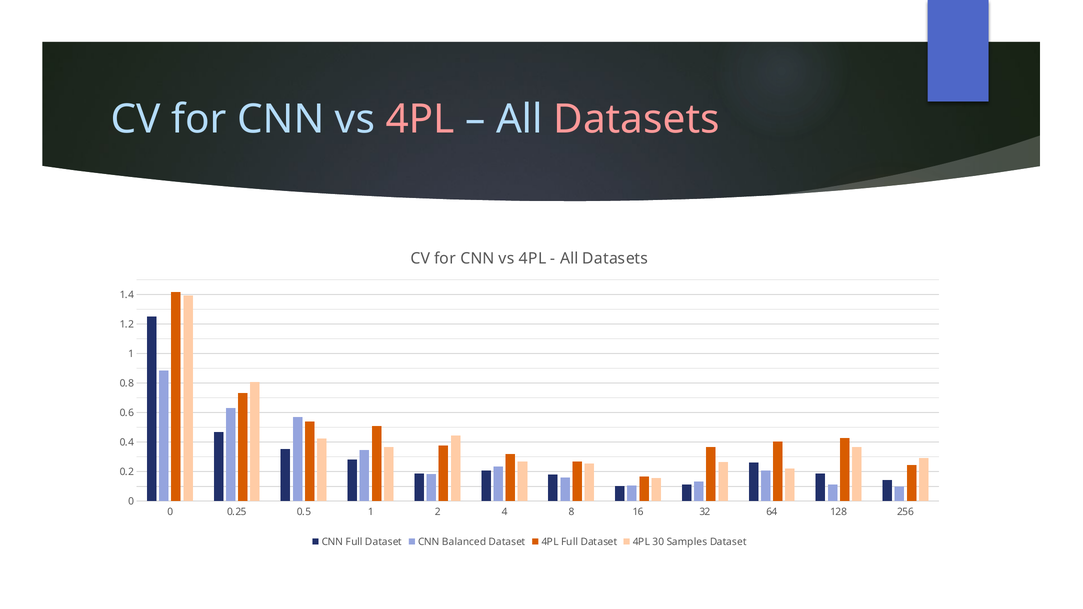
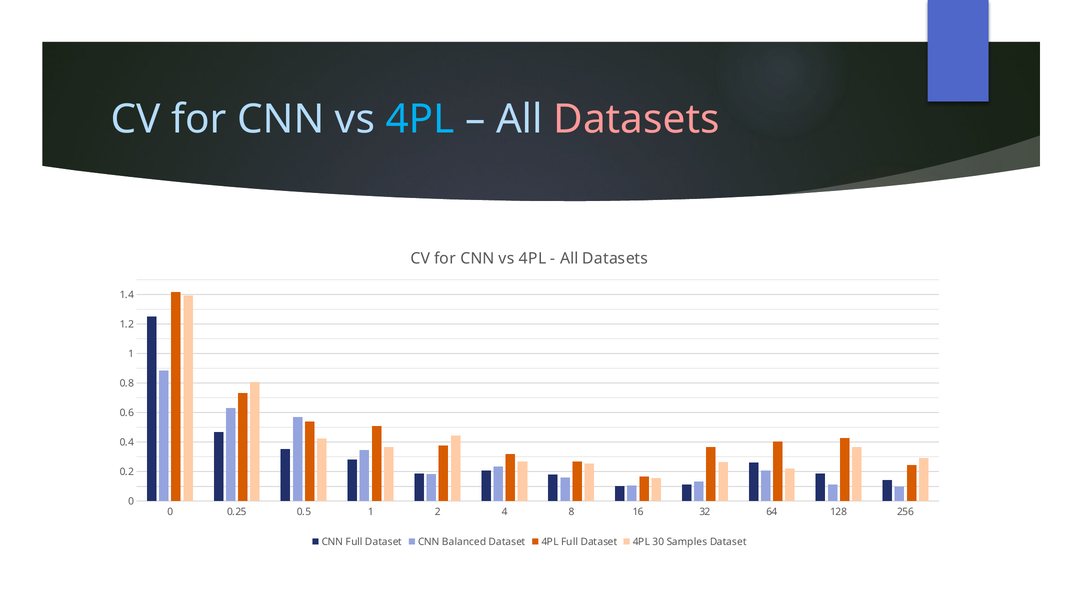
4PL colour: pink -> light blue (420, 119)
